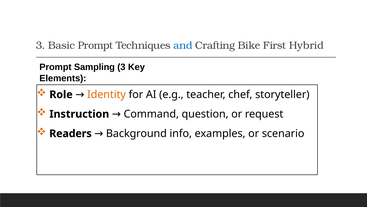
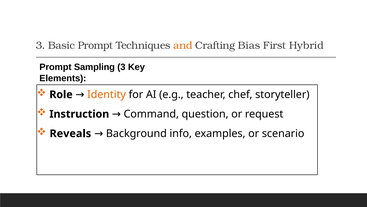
and colour: blue -> orange (183, 45)
Bike: Bike -> Bias (249, 45)
Readers: Readers -> Reveals (70, 133)
